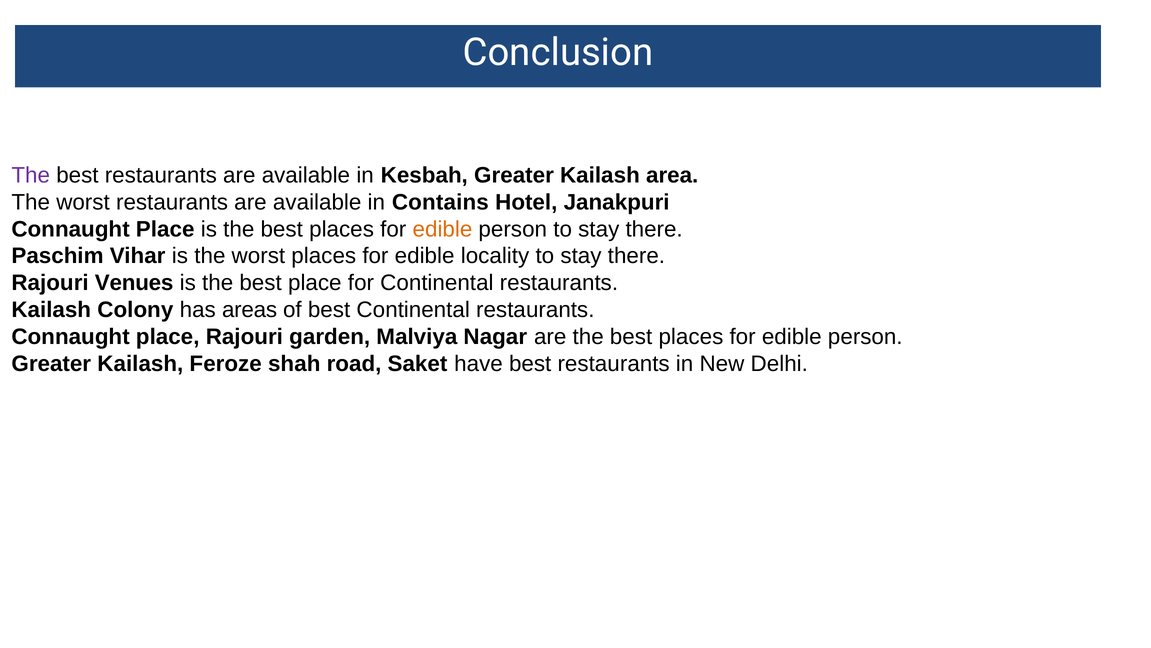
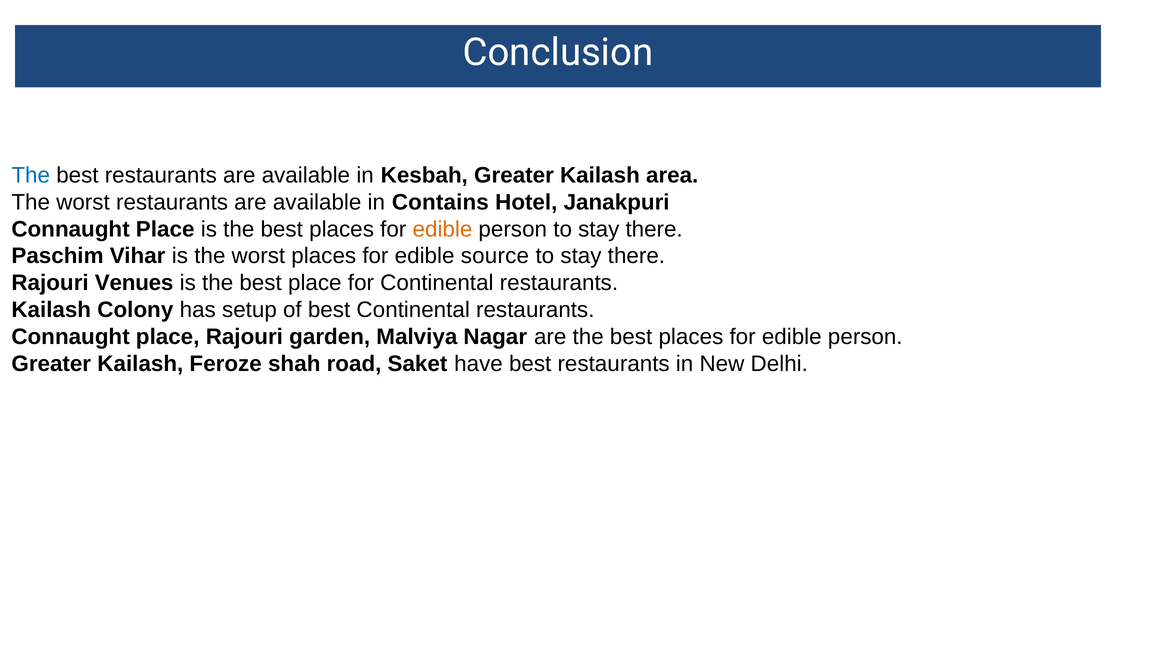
The colour: purple -> blue (31, 175)
locality: locality -> source (495, 256)
areas: areas -> setup (249, 310)
